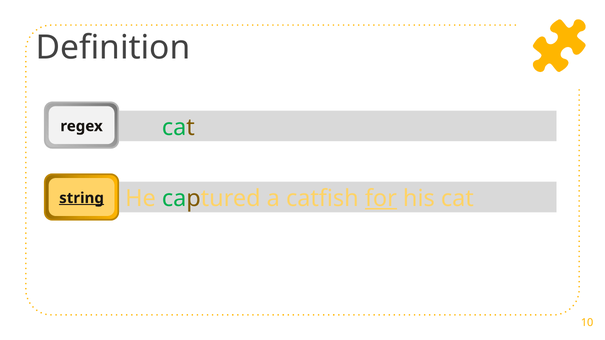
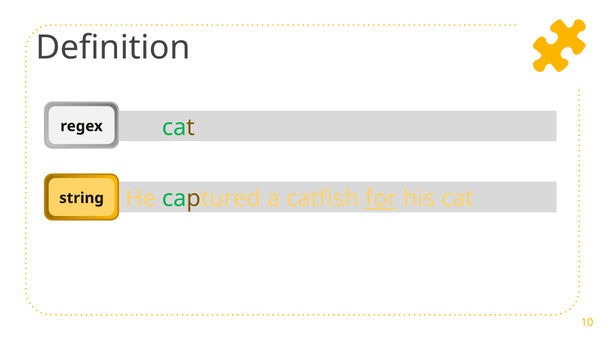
string underline: present -> none (82, 198)
